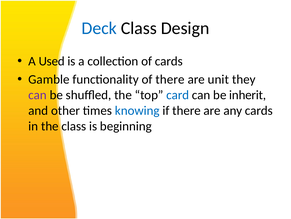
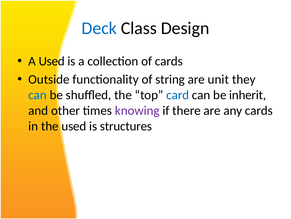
Gamble: Gamble -> Outside (49, 79)
of there: there -> string (170, 79)
can colour: purple -> blue (38, 95)
knowing colour: blue -> purple (137, 110)
the class: class -> used (74, 126)
beginning: beginning -> structures (126, 126)
